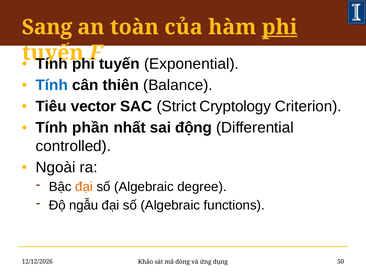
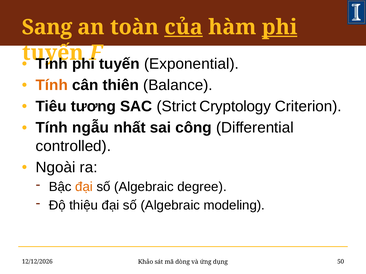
của underline: none -> present (184, 27)
Tính colour: blue -> orange (52, 85)
vector: vector -> tương (93, 107)
phần: phần -> ngẫu (91, 128)
động: động -> công (193, 128)
ngẫu: ngẫu -> thiệu (84, 206)
functions: functions -> modeling (234, 206)
